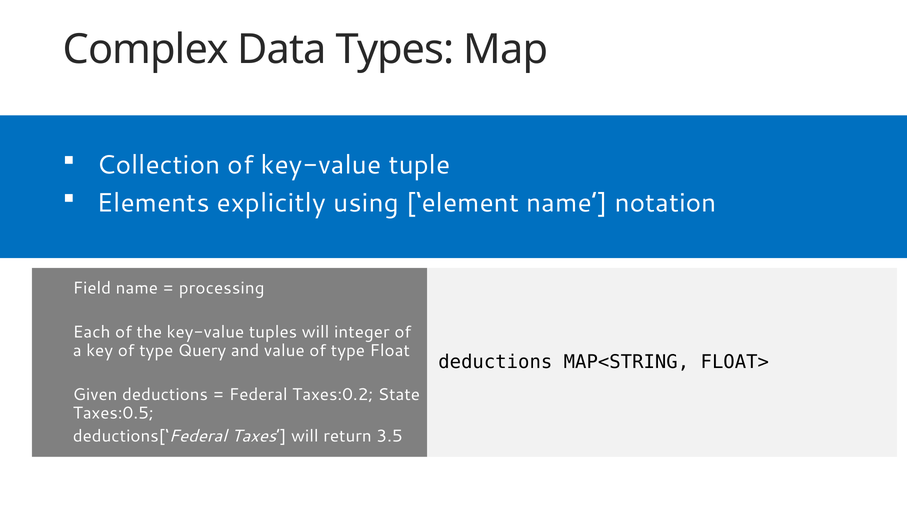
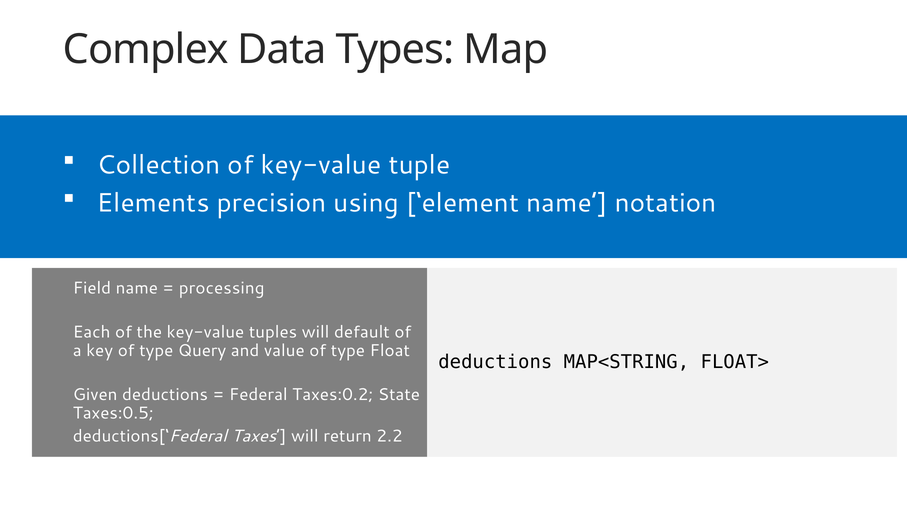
explicitly: explicitly -> precision (272, 203)
integer: integer -> default (362, 332)
3.5: 3.5 -> 2.2 (390, 436)
